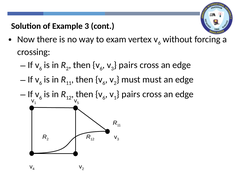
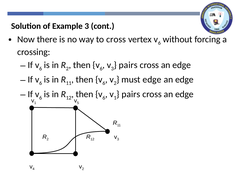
to exam: exam -> cross (116, 39)
must must: must -> edge (152, 80)
